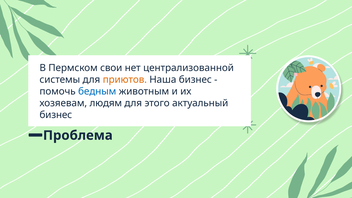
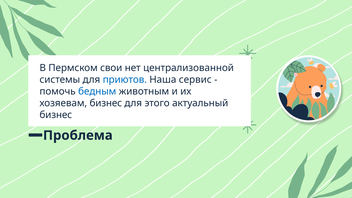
приютов colour: orange -> blue (125, 80)
Наша бизнес: бизнес -> сервис (195, 80)
хозяевам людям: людям -> бизнес (106, 103)
